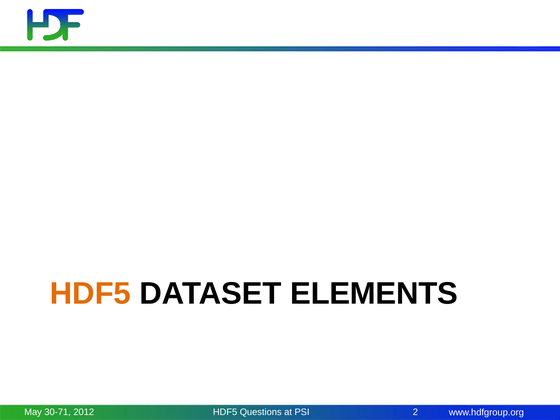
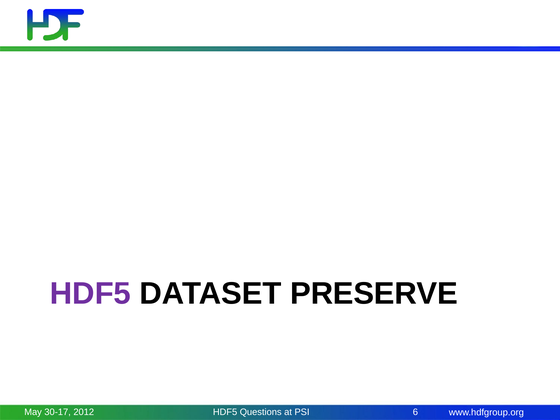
HDF5 colour: orange -> purple (90, 294)
ELEMENTS: ELEMENTS -> PRESERVE (374, 294)
30-71: 30-71 -> 30-17 (58, 412)
2: 2 -> 6 (415, 412)
